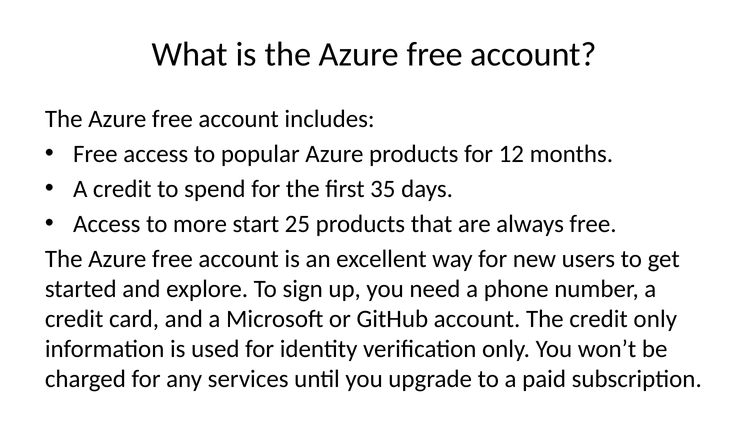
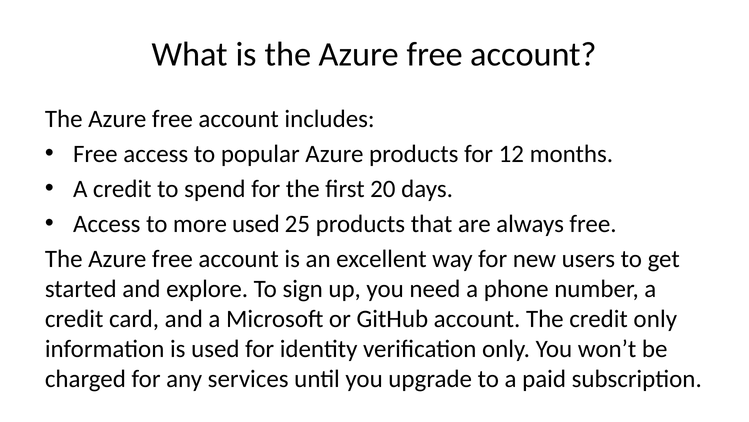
35: 35 -> 20 (383, 189)
more start: start -> used (256, 224)
